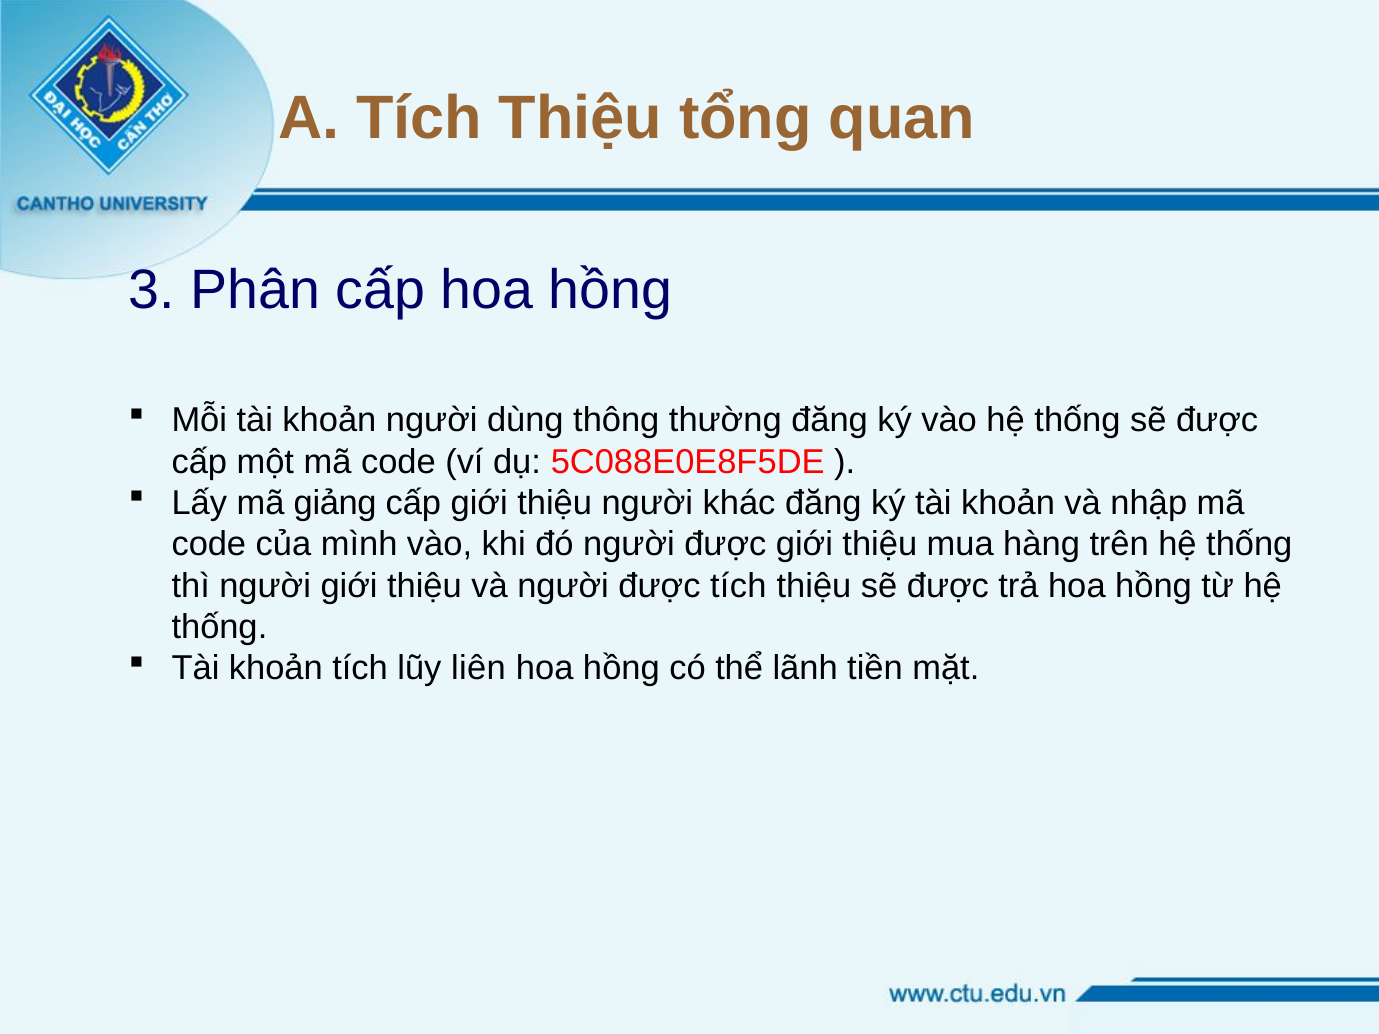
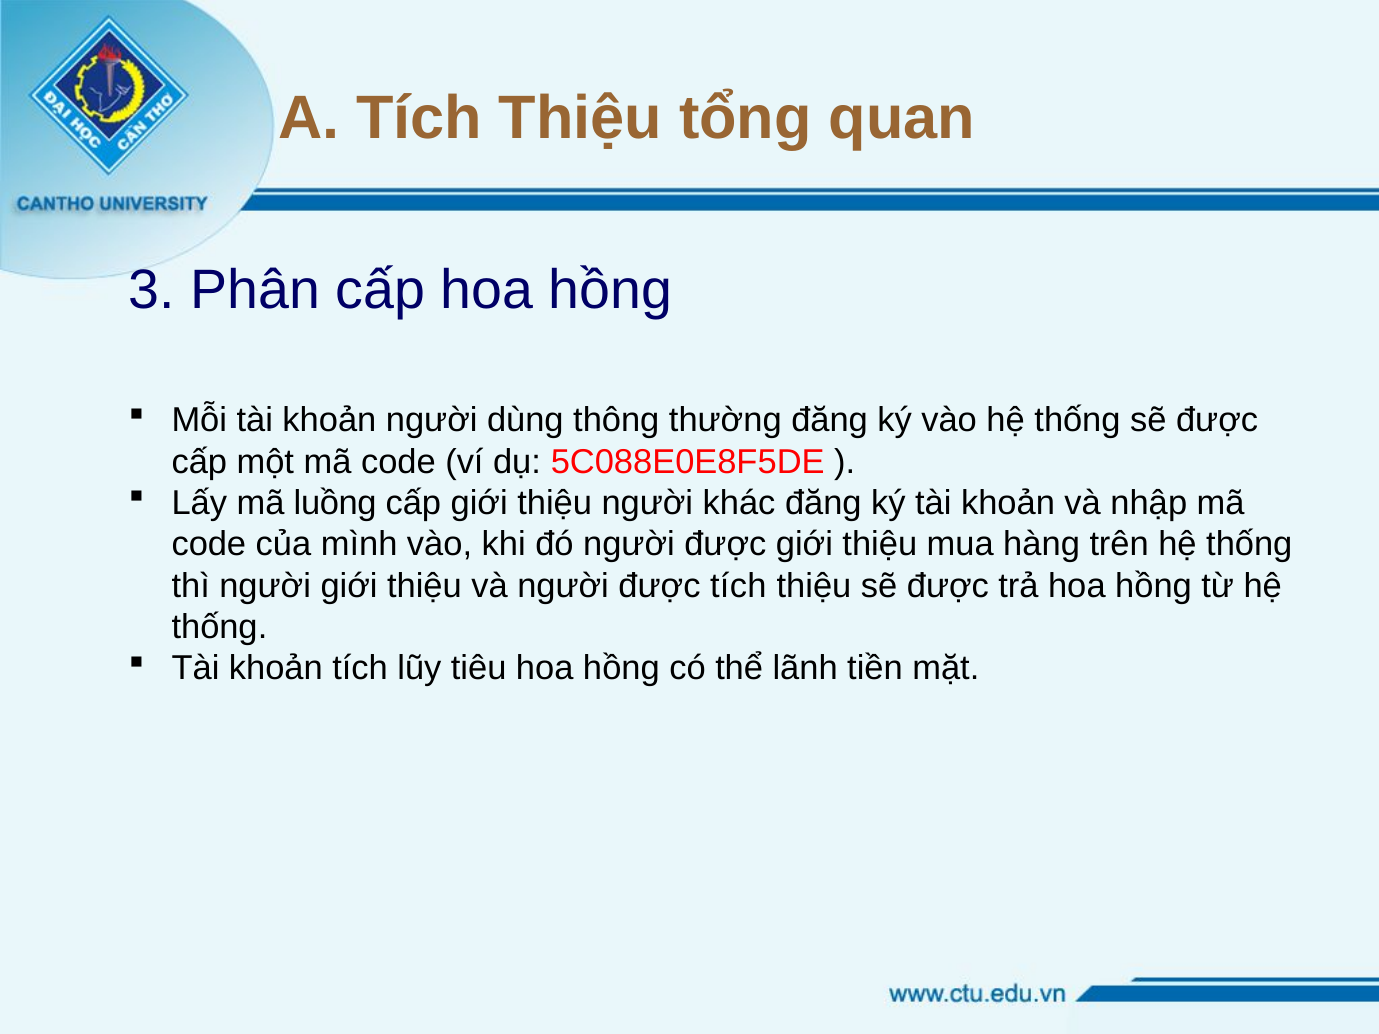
giảng: giảng -> luồng (335, 503)
liên: liên -> tiêu (479, 669)
